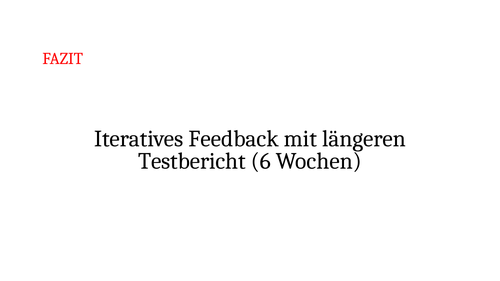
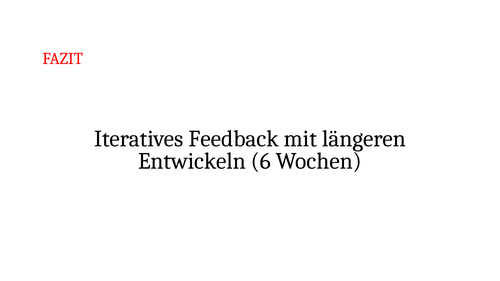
Testbericht: Testbericht -> Entwickeln (192, 161)
